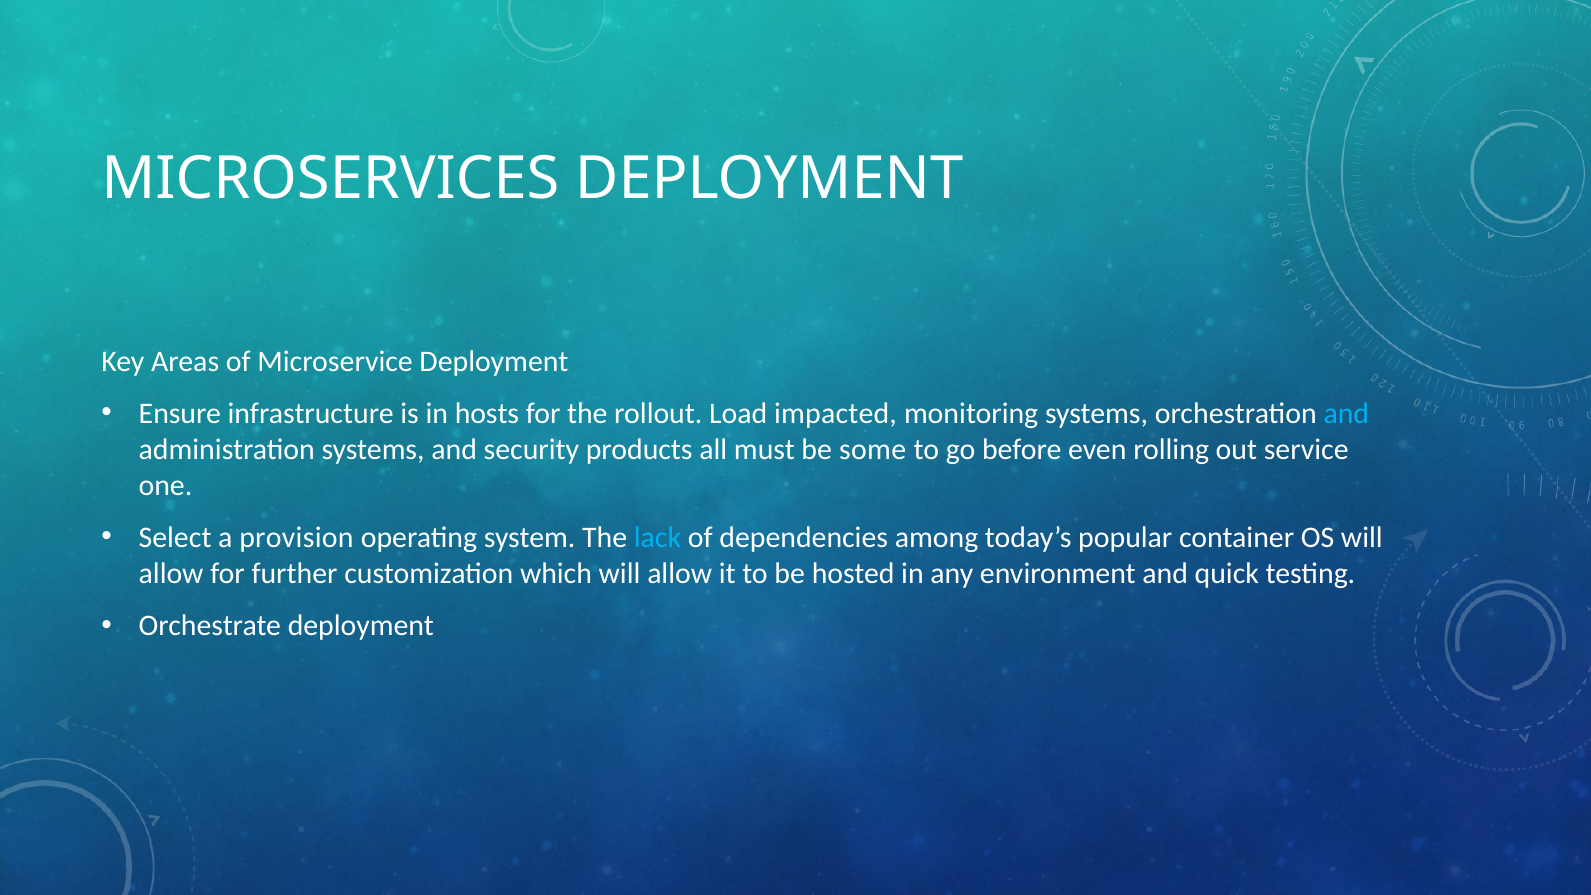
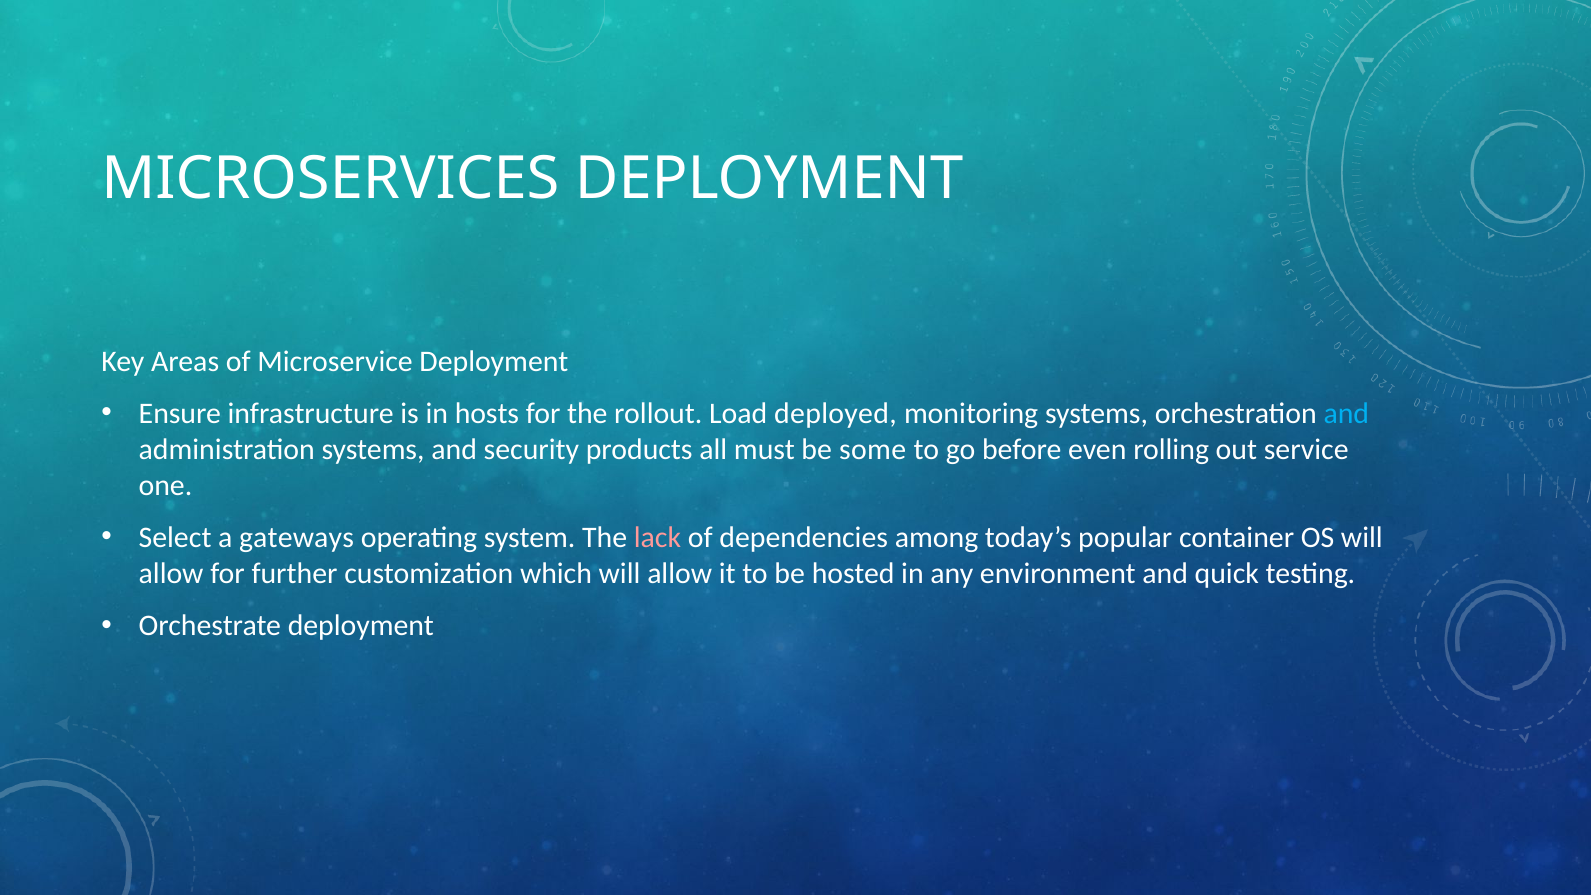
impacted: impacted -> deployed (835, 414)
provision: provision -> gateways (296, 538)
lack colour: light blue -> pink (657, 538)
